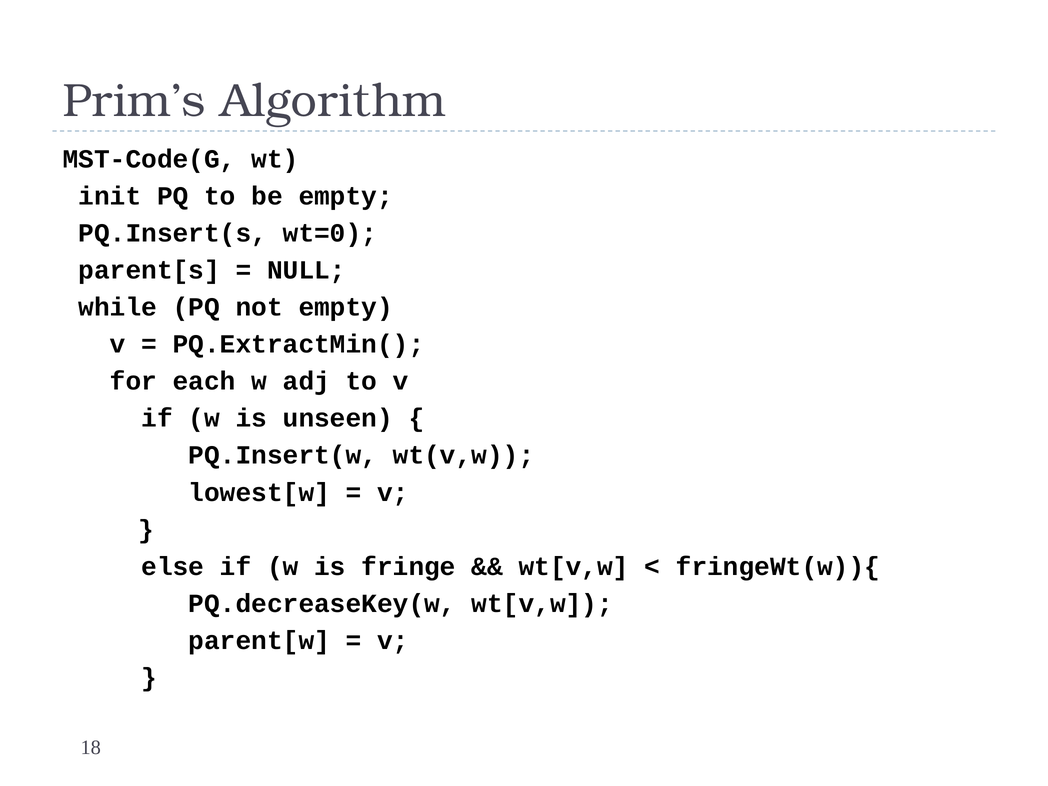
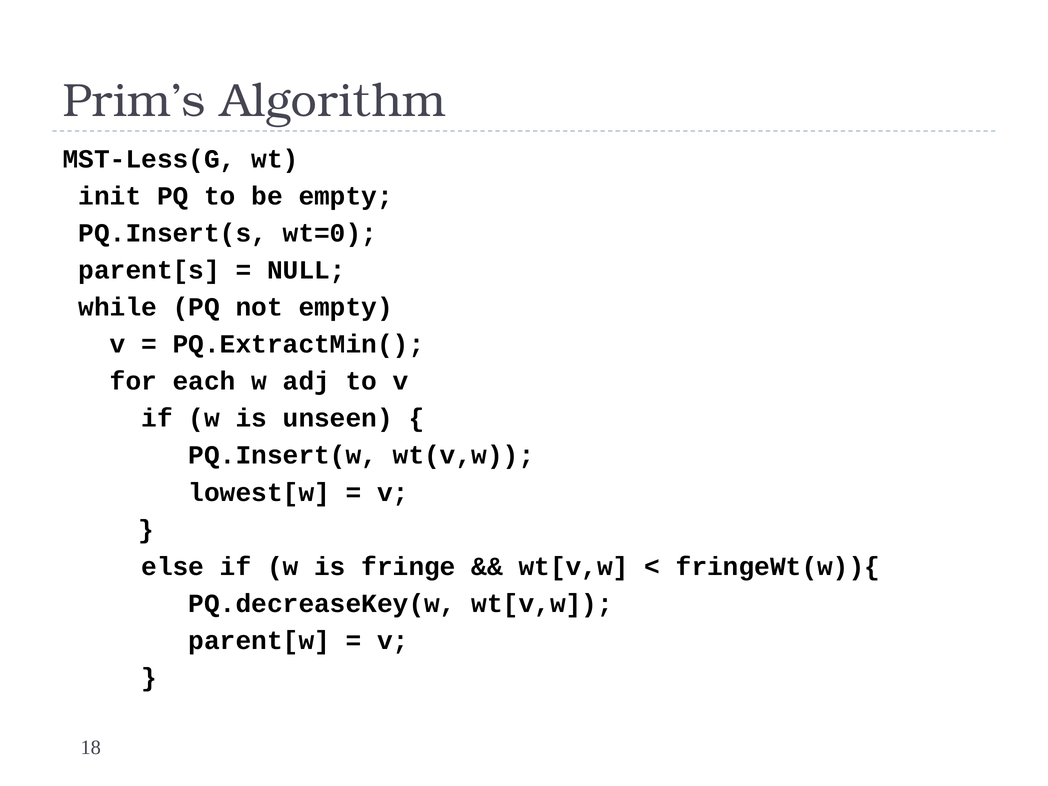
MST-Code(G: MST-Code(G -> MST-Less(G (149, 159)
